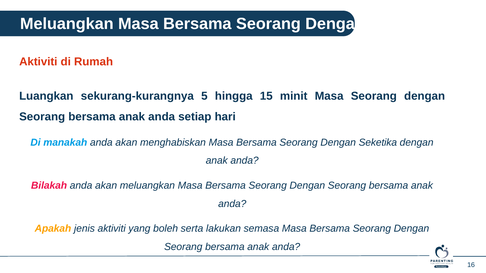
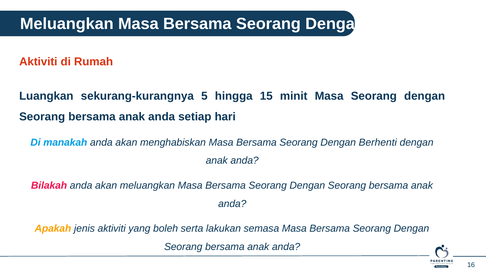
Seketika: Seketika -> Berhenti (378, 143)
